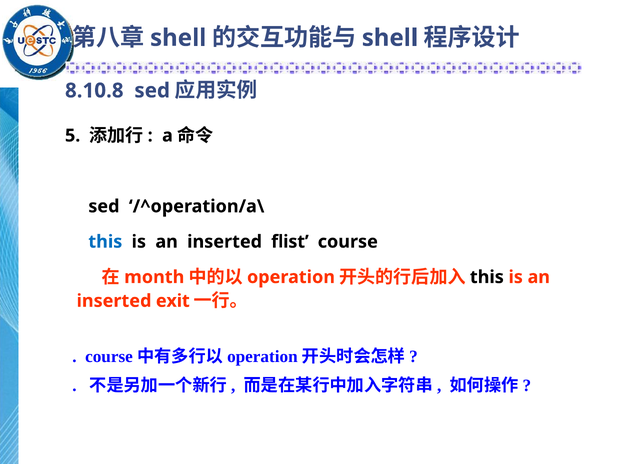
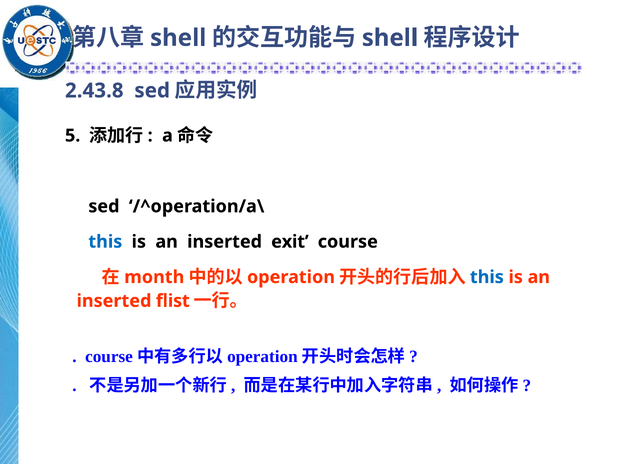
8.10.8: 8.10.8 -> 2.43.8 (94, 90)
flist: flist -> exit (290, 241)
this colour: black -> blue (487, 277)
exit: exit -> flist (173, 301)
